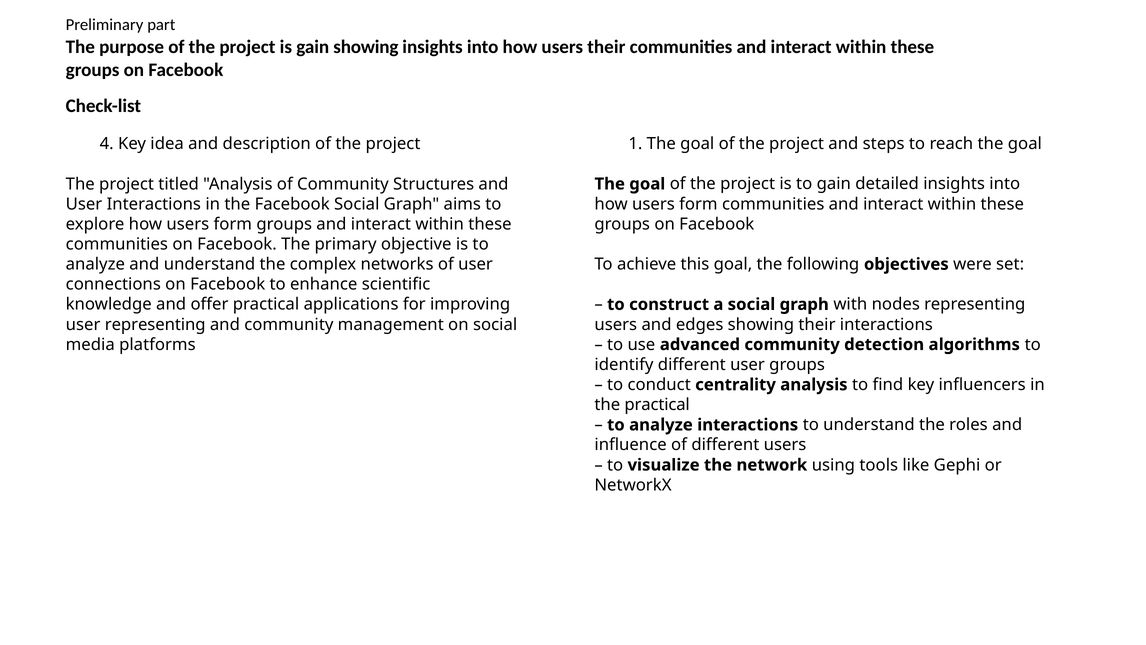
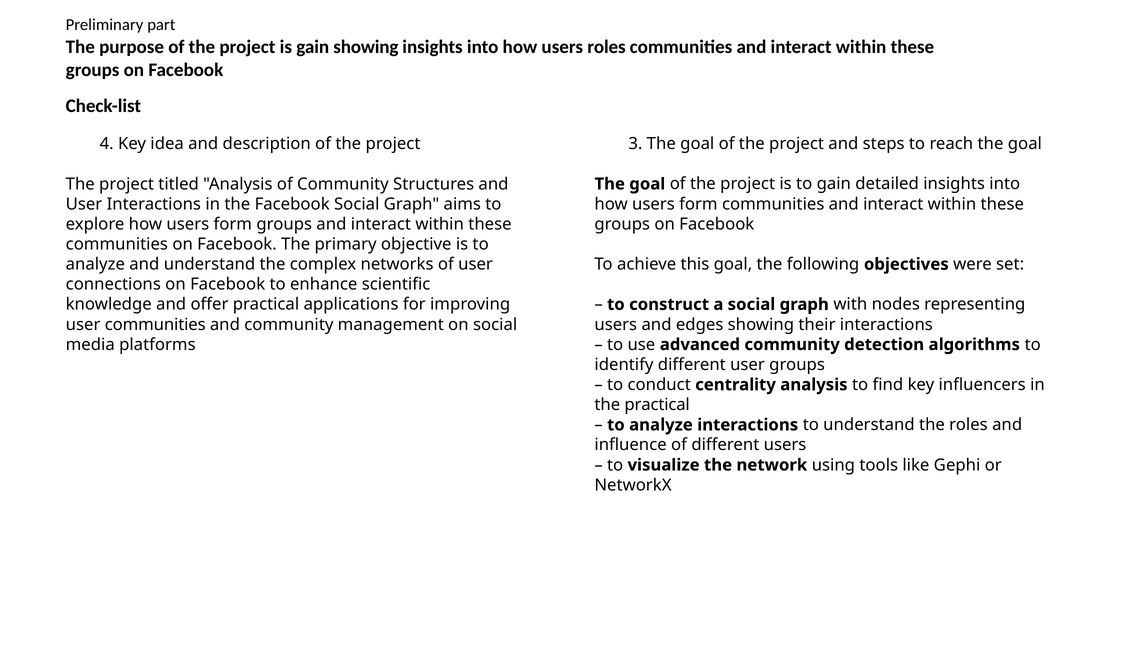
users their: their -> roles (606, 47)
1: 1 -> 3 (635, 144)
user representing: representing -> communities (155, 324)
